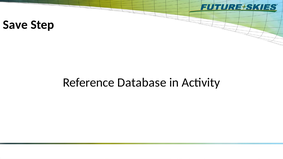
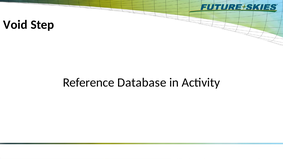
Save: Save -> Void (15, 25)
